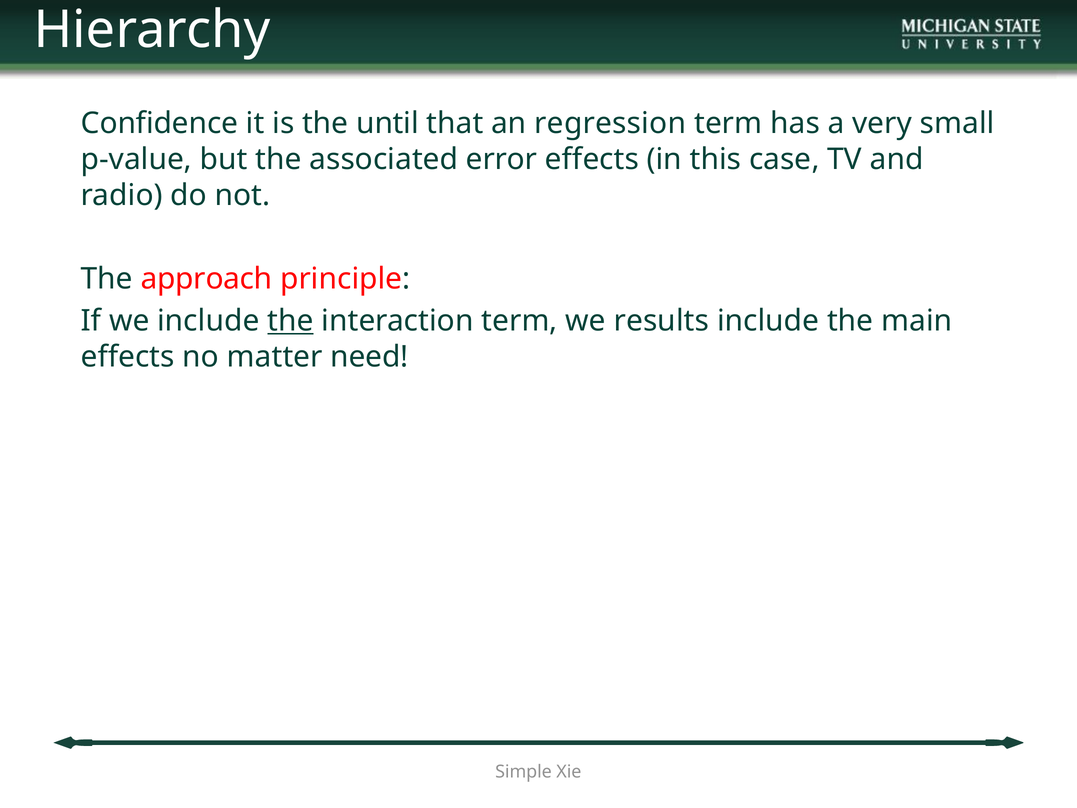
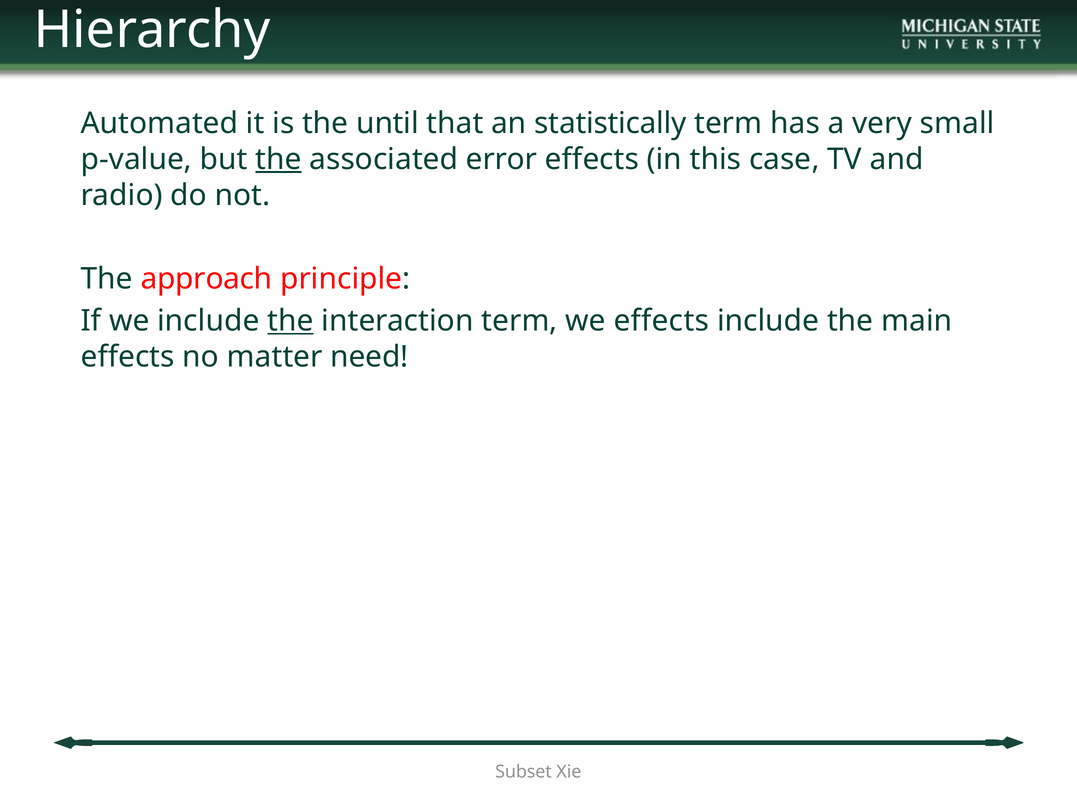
Confidence: Confidence -> Automated (159, 123)
regression: regression -> statistically (611, 123)
the underline: none -> present (278, 159)
we results: results -> effects (661, 321)
Simple: Simple -> Subset (524, 771)
